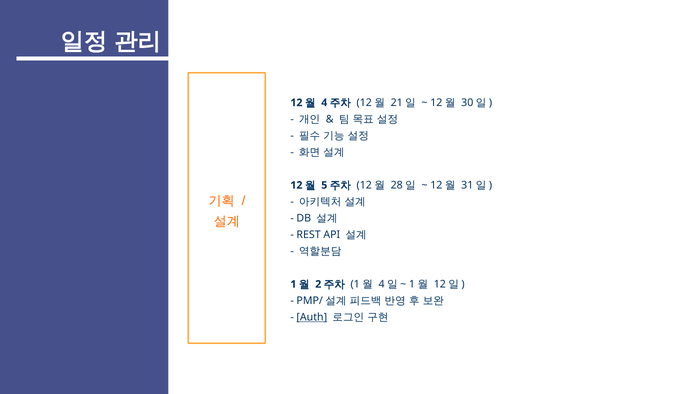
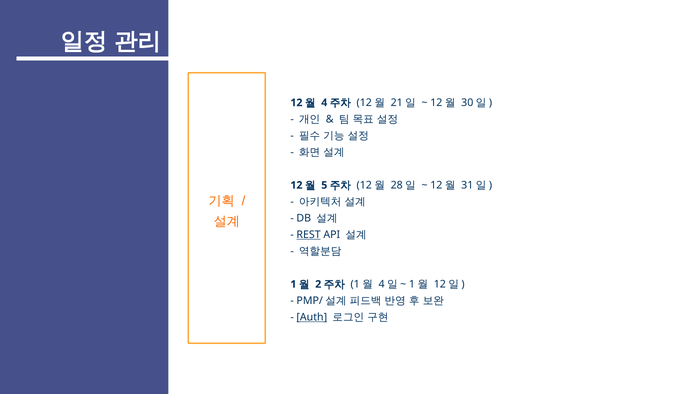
REST underline: none -> present (309, 235)
